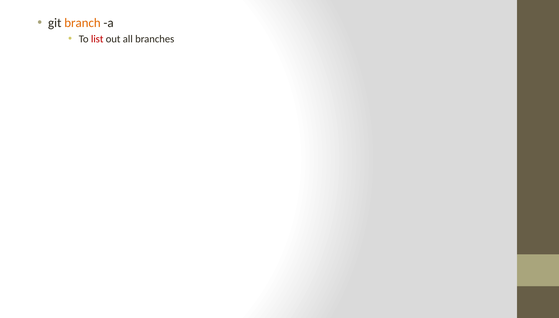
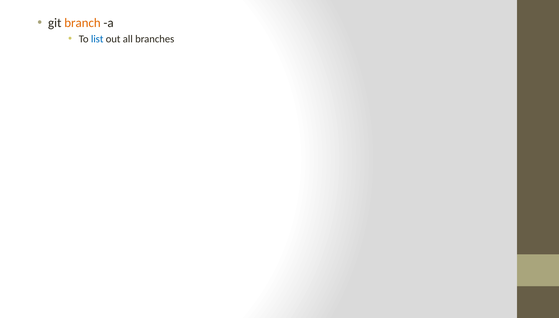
list colour: red -> blue (97, 39)
